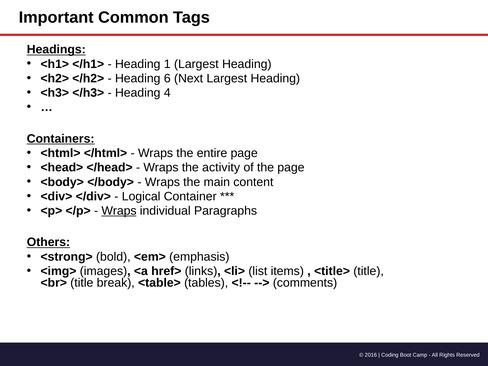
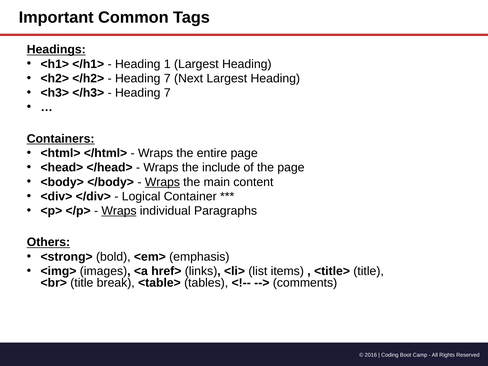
6: 6 -> 7 (167, 78)
4: 4 -> 7 (167, 93)
activity: activity -> include (221, 168)
Wraps underline: none -> present (162, 182)
